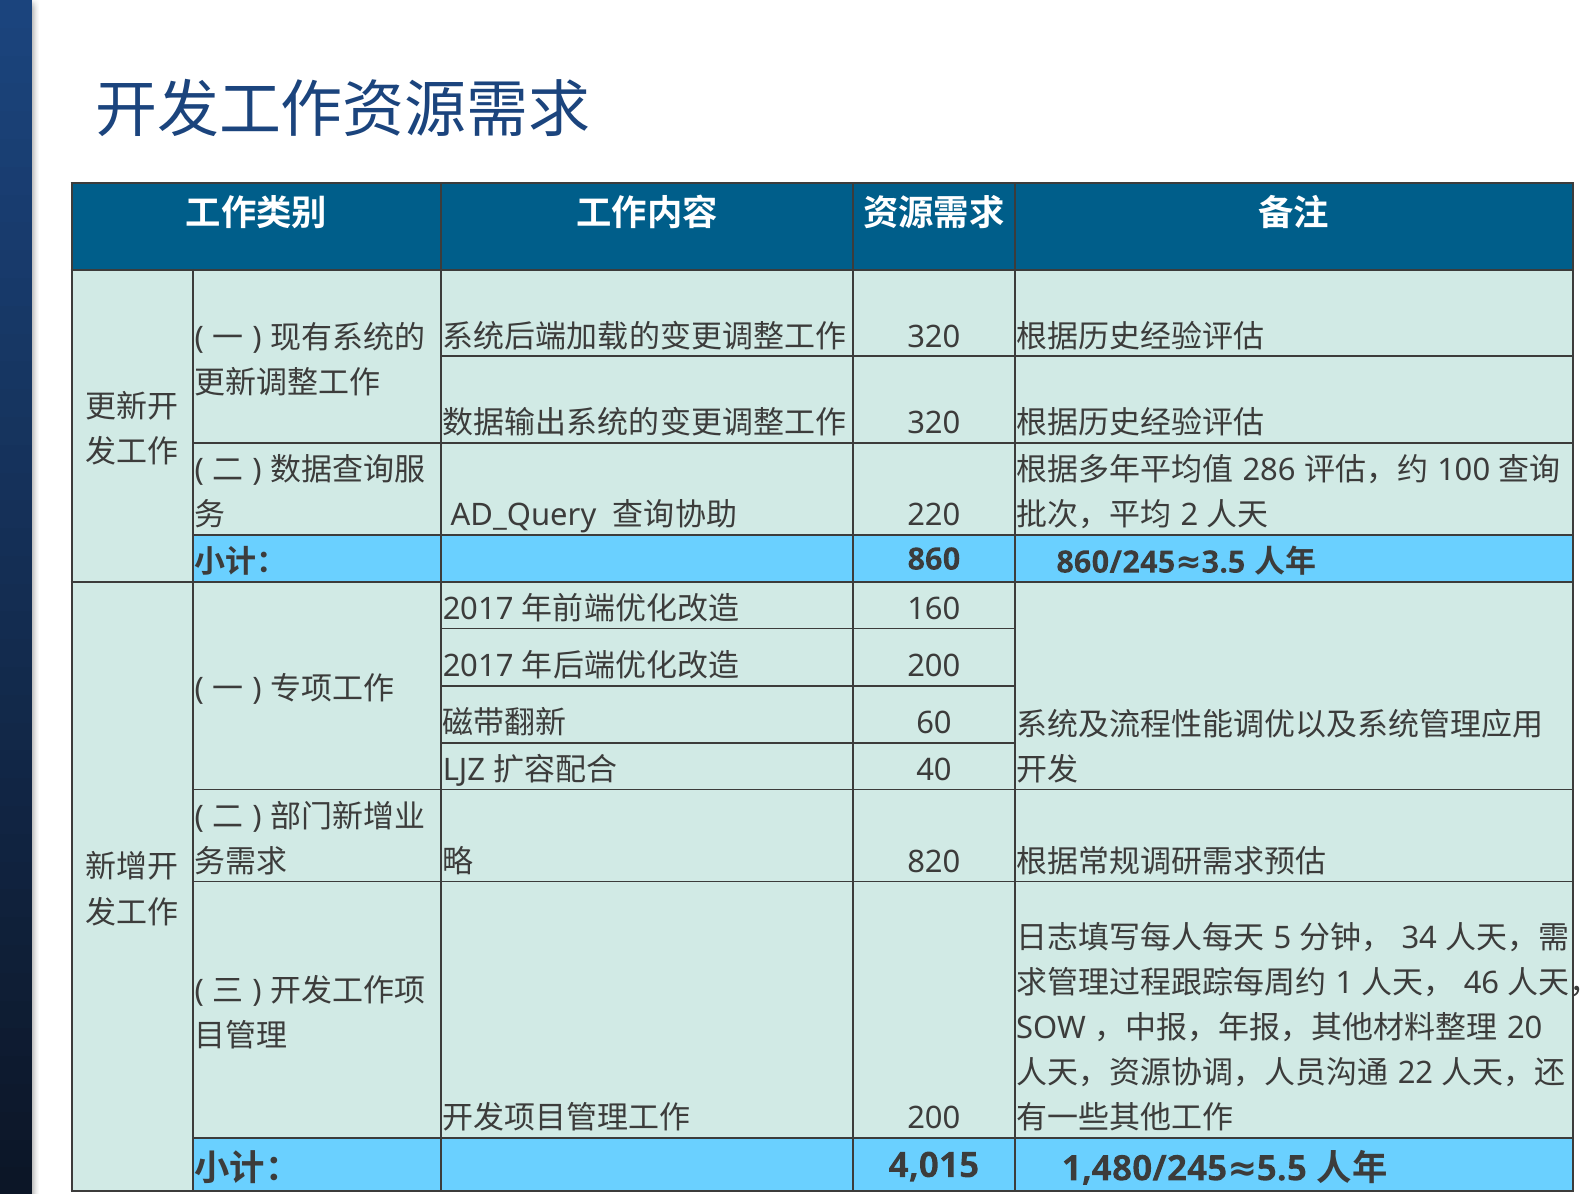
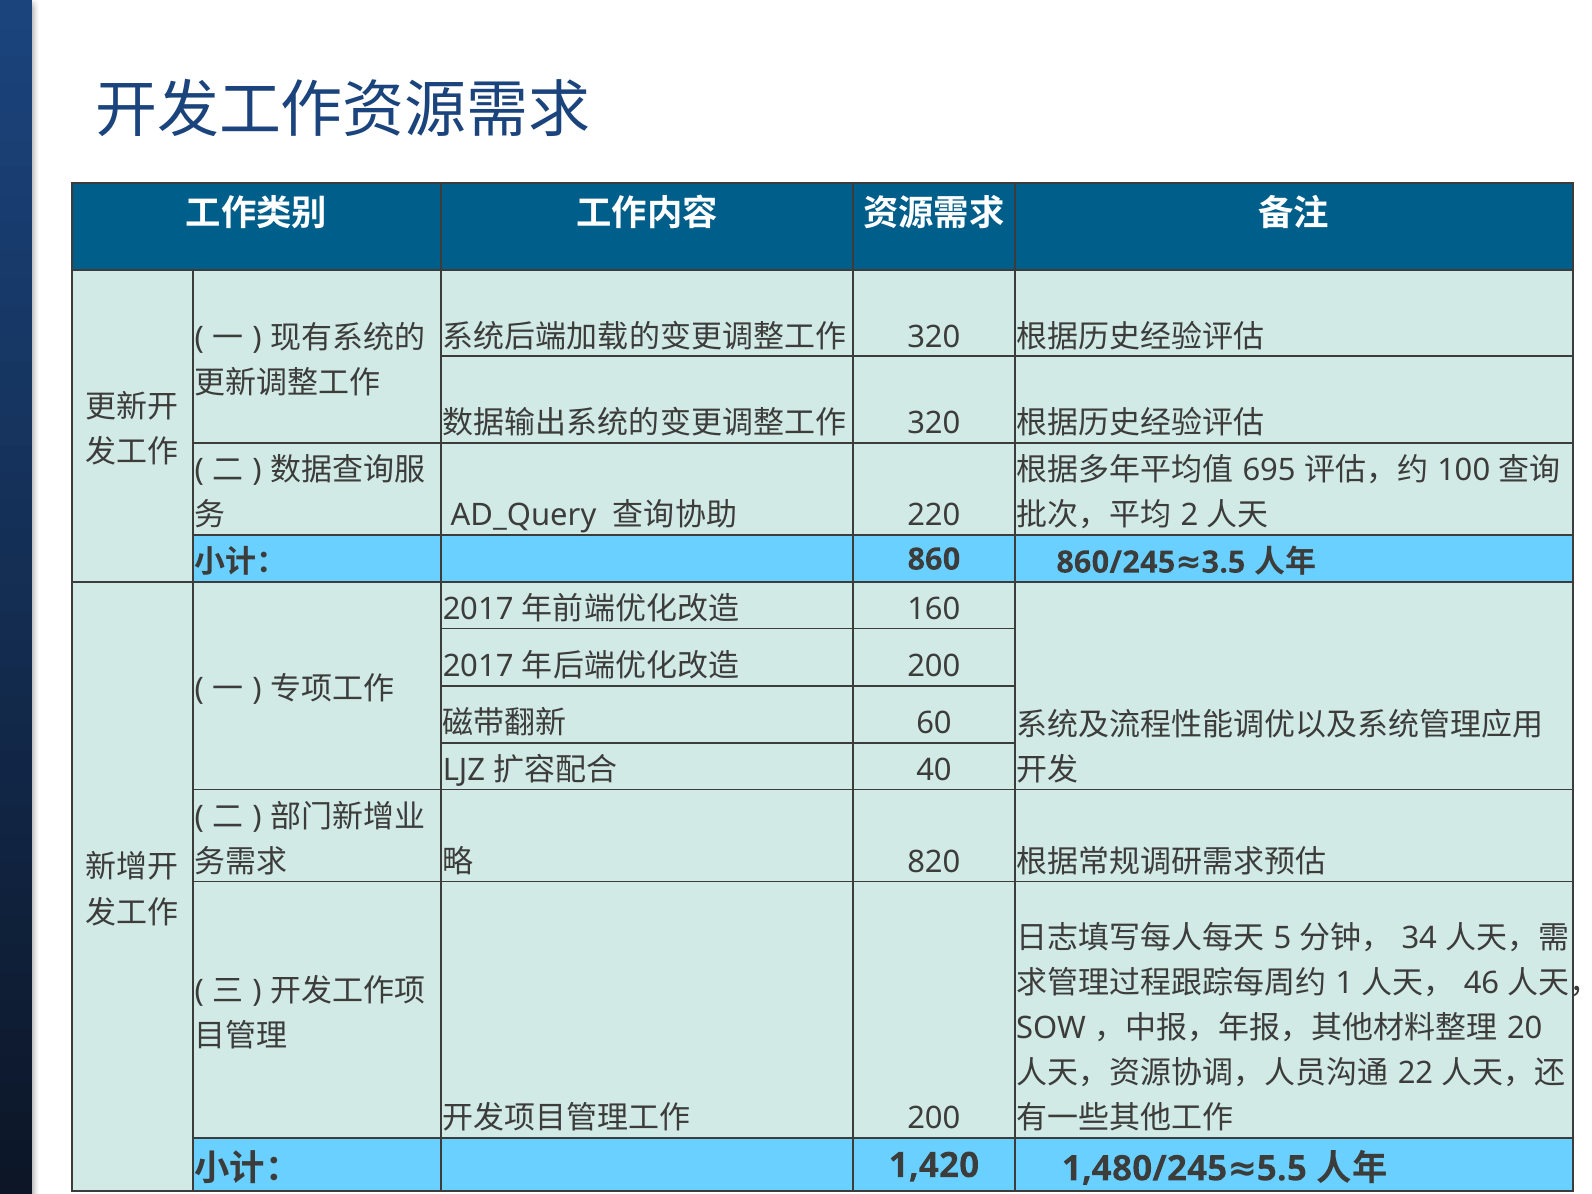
286: 286 -> 695 (1269, 471)
4,015: 4,015 -> 1,420 (934, 1165)
